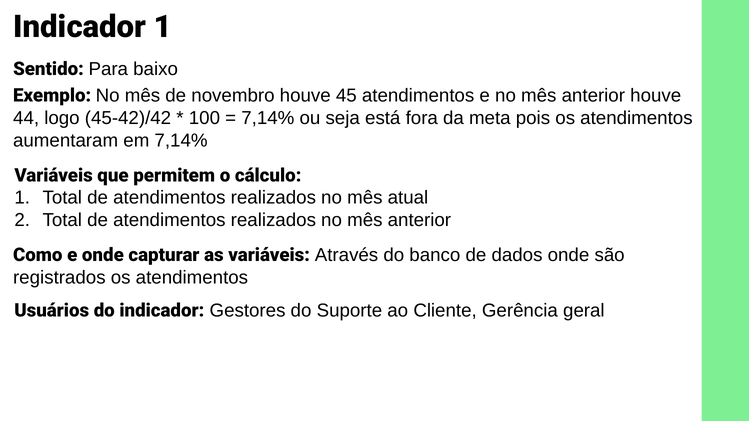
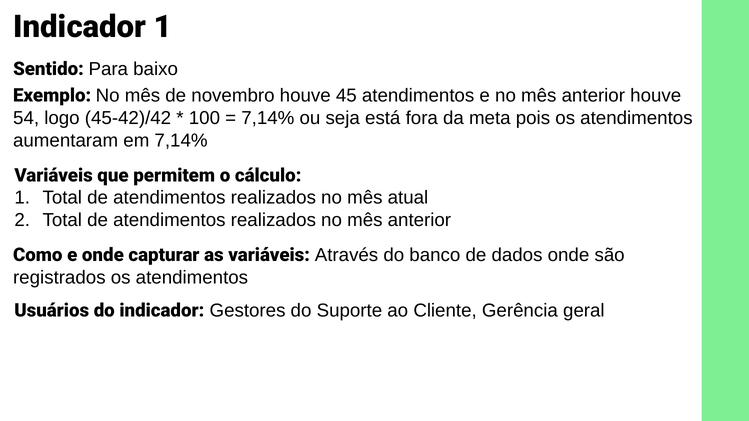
44: 44 -> 54 (26, 118)
